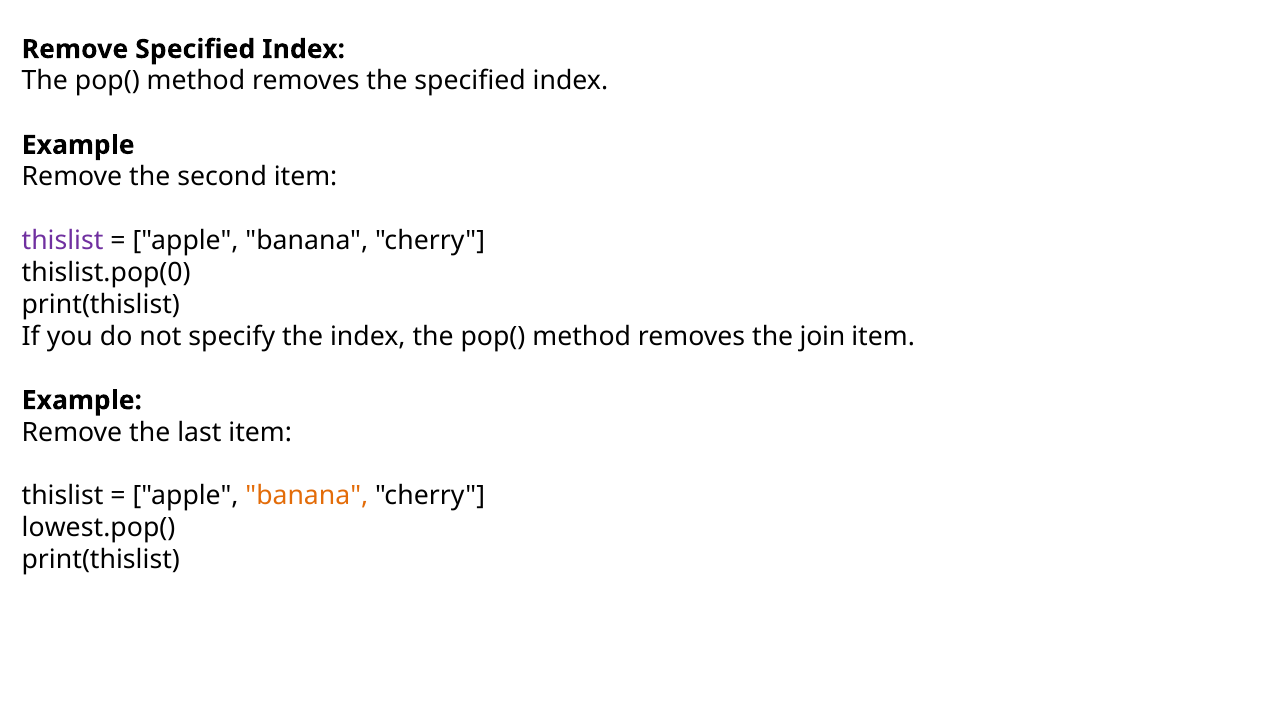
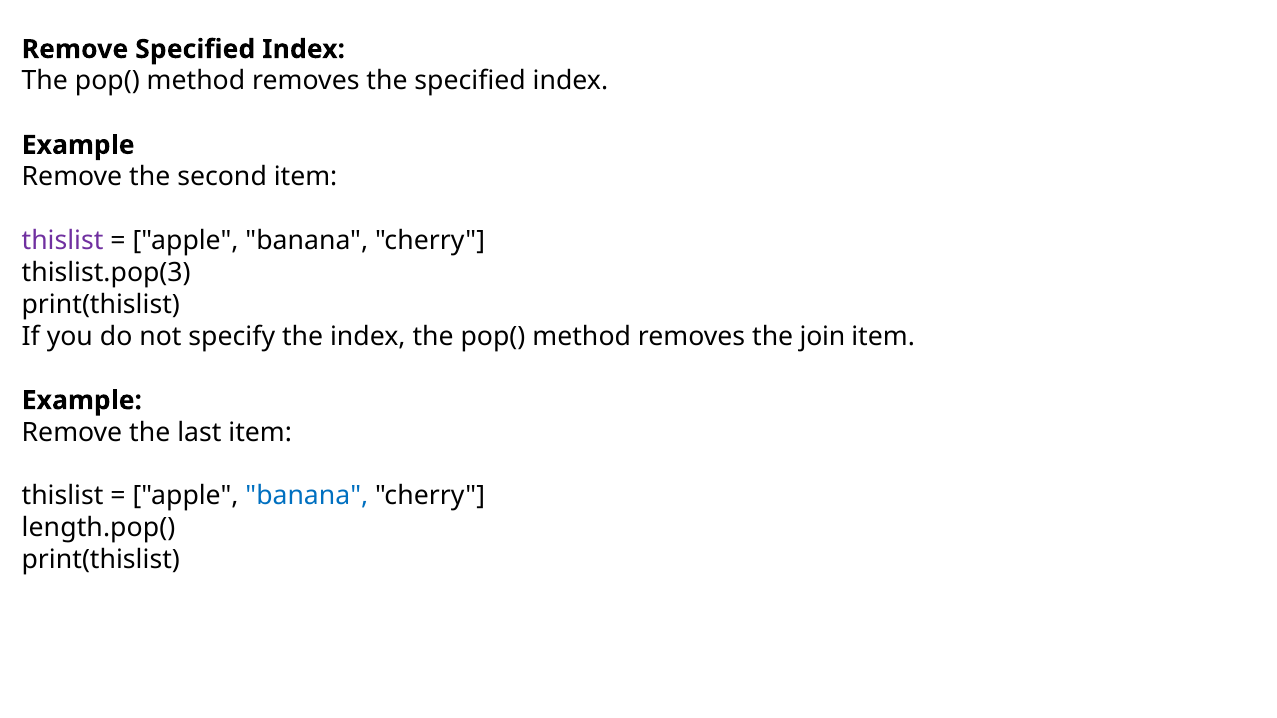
thislist.pop(0: thislist.pop(0 -> thislist.pop(3 (106, 273)
banana colour: orange -> blue (307, 496)
lowest.pop(: lowest.pop( -> length.pop( (99, 528)
